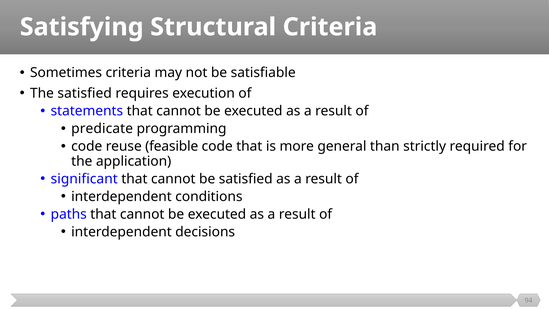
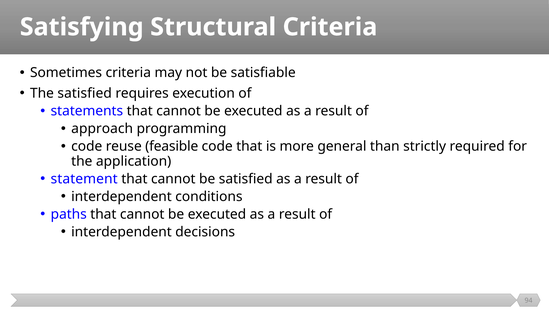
predicate: predicate -> approach (102, 129)
significant: significant -> statement (84, 179)
